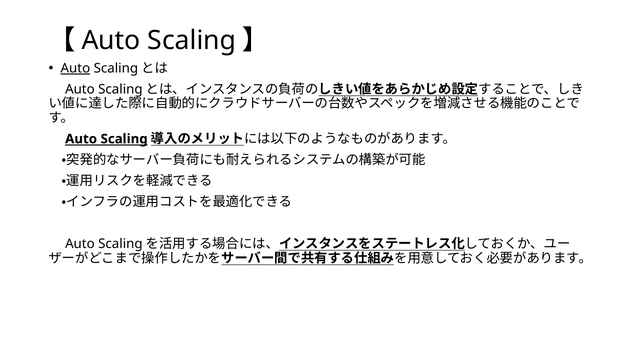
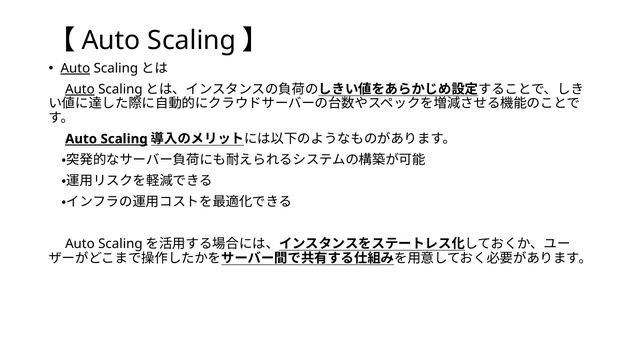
Auto underline: none -> present (80, 89)
